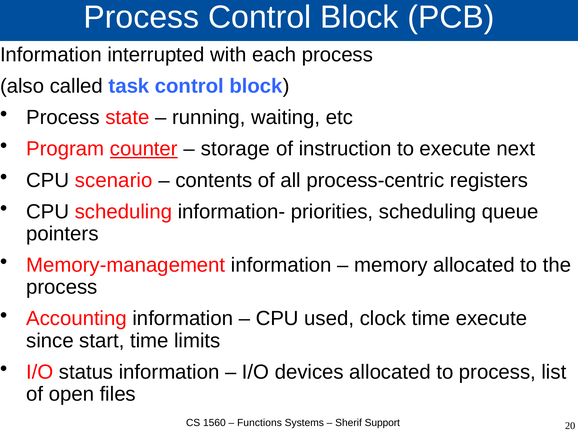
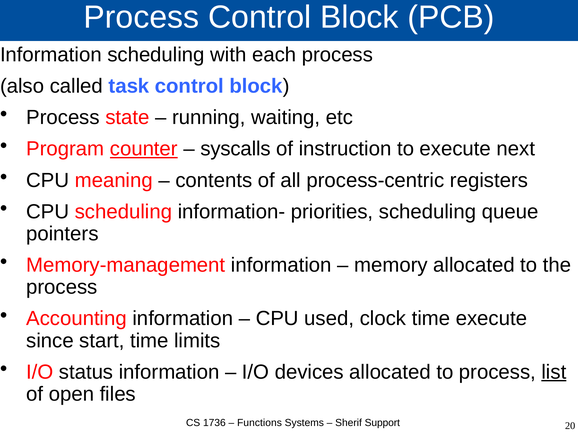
Information interrupted: interrupted -> scheduling (156, 55)
storage: storage -> syscalls (236, 149)
scenario: scenario -> meaning (114, 180)
list underline: none -> present (554, 372)
1560: 1560 -> 1736 (214, 422)
